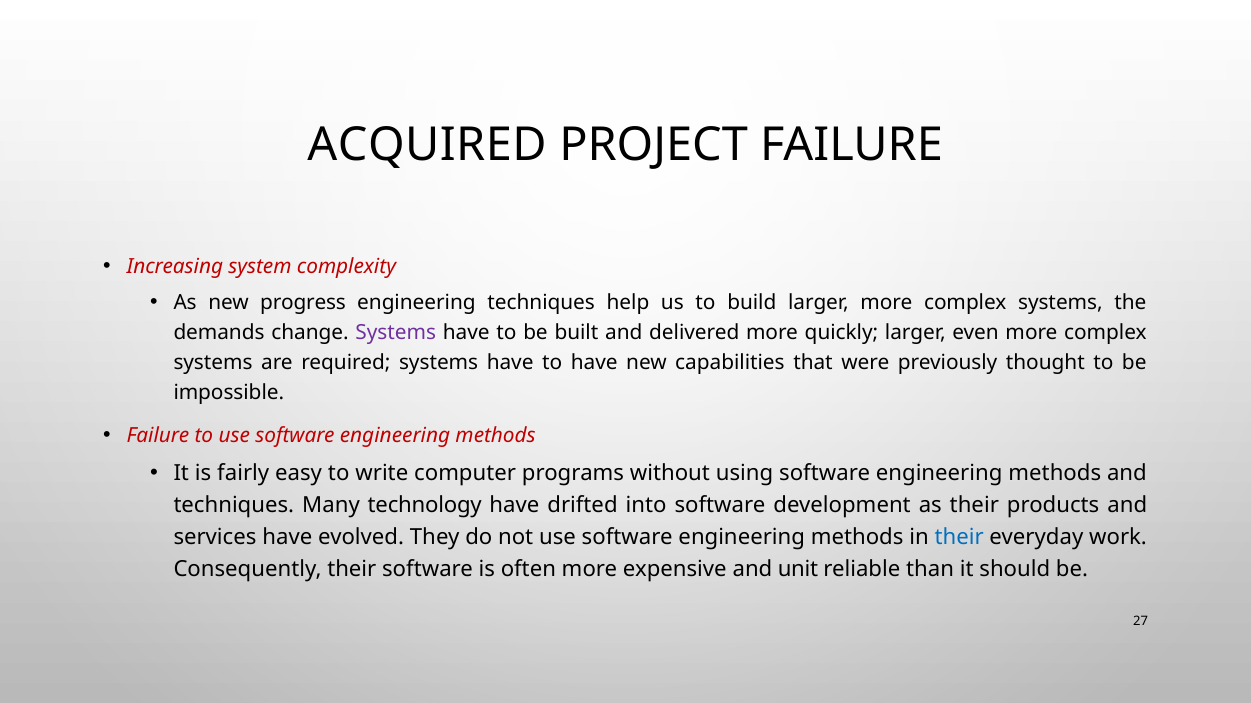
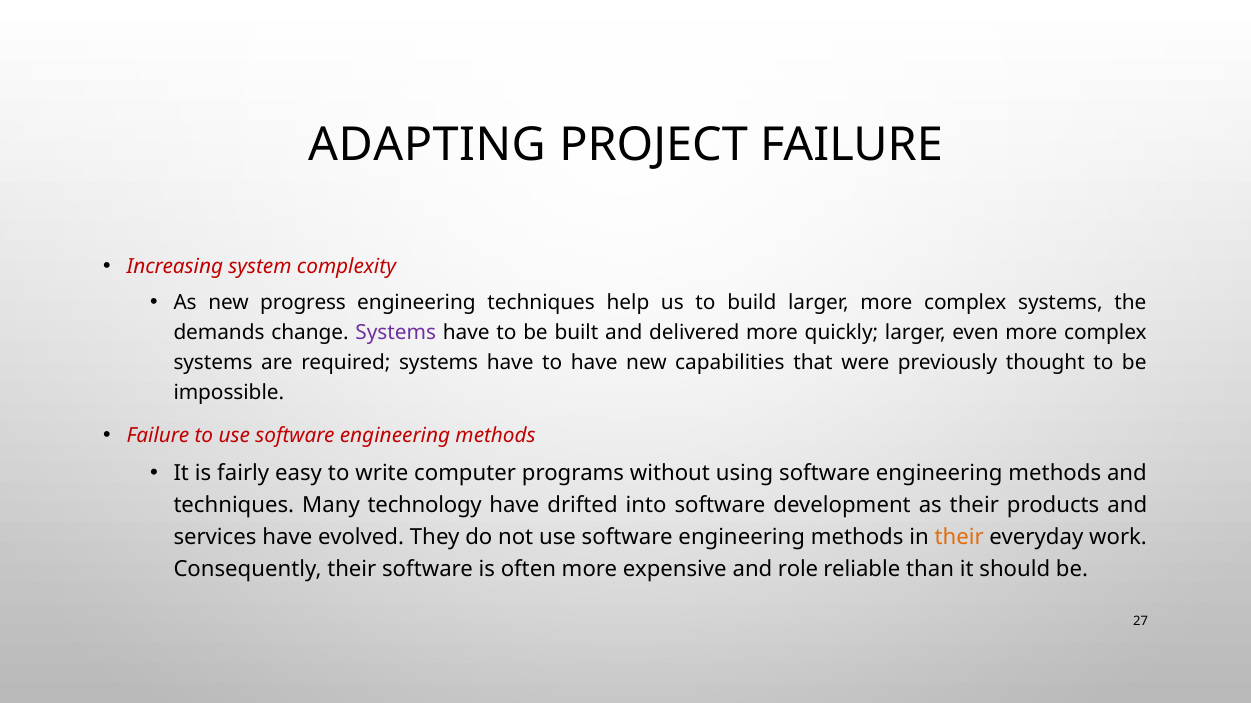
ACQUIRED: ACQUIRED -> ADAPTING (427, 145)
their colour: blue -> orange (959, 538)
unit: unit -> role (798, 569)
